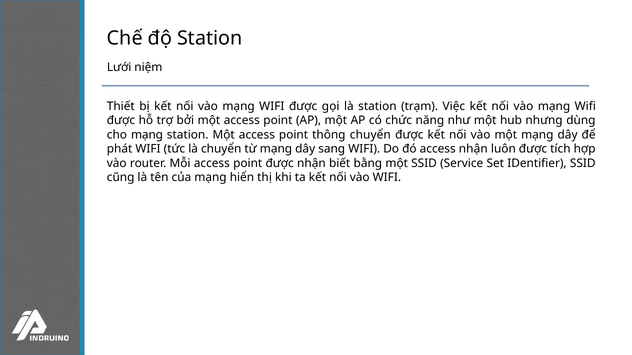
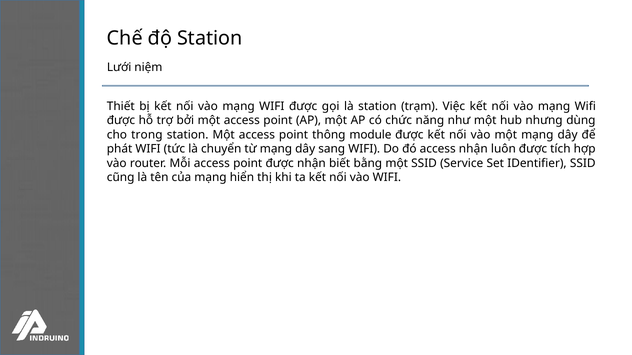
cho mạng: mạng -> trong (147, 135)
thông chuyển: chuyển -> module (370, 135)
